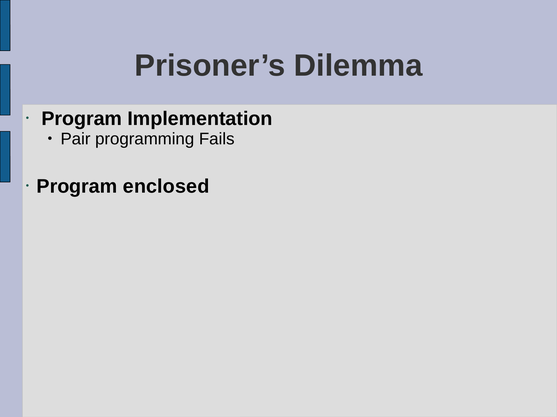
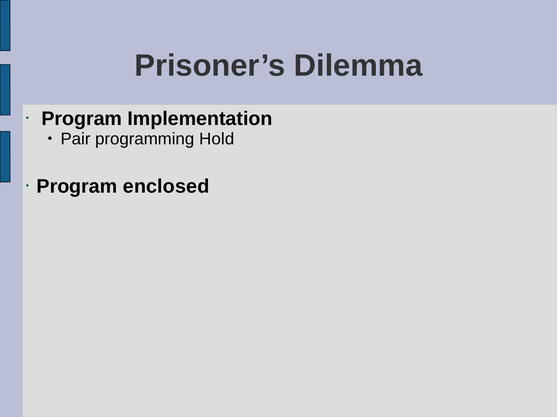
Fails: Fails -> Hold (217, 139)
